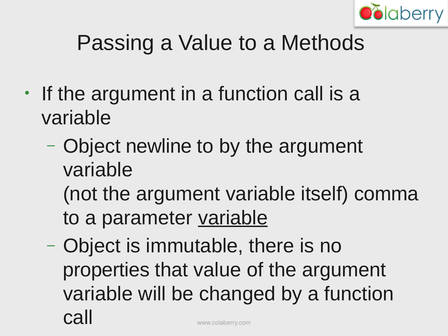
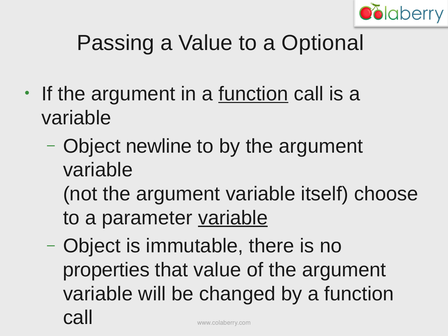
Methods: Methods -> Optional (323, 43)
function underline: none -> present (253, 94)
comma: comma -> choose (386, 194)
